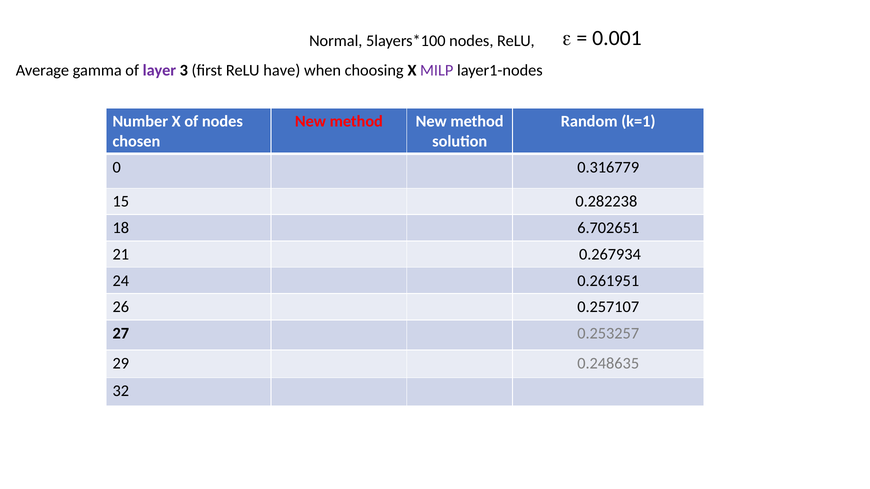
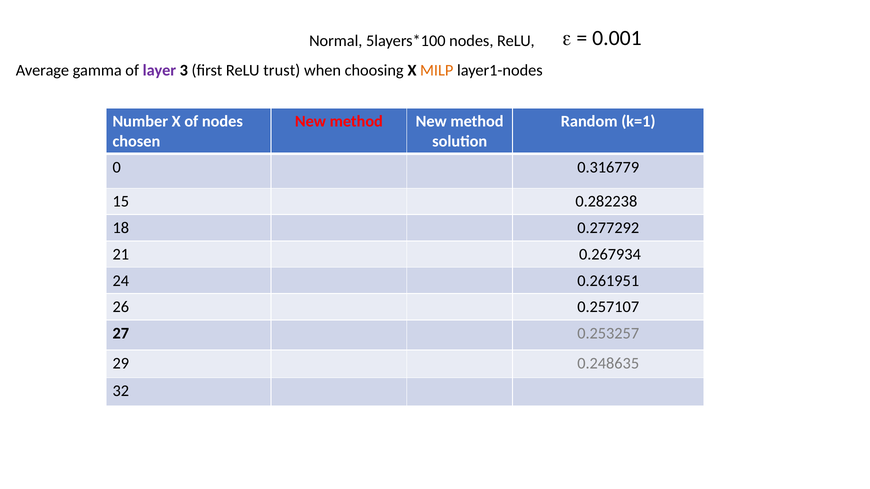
have: have -> trust (282, 71)
MILP colour: purple -> orange (437, 71)
6.702651: 6.702651 -> 0.277292 (608, 228)
